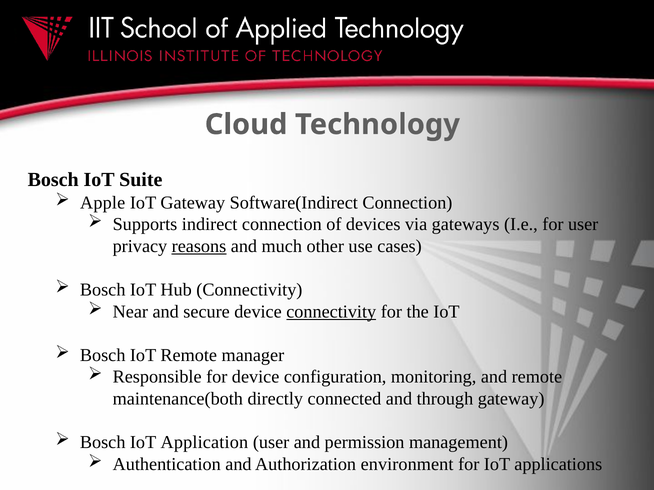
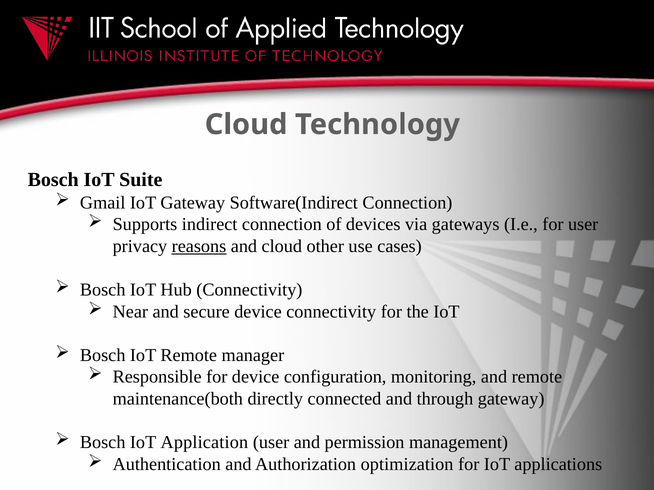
Apple: Apple -> Gmail (103, 203)
and much: much -> cloud (282, 246)
connectivity underline: present -> none (331, 312)
environment: environment -> optimization (407, 465)
